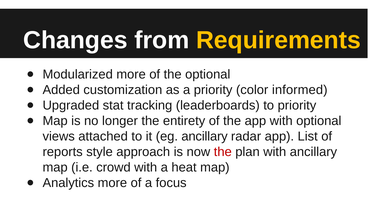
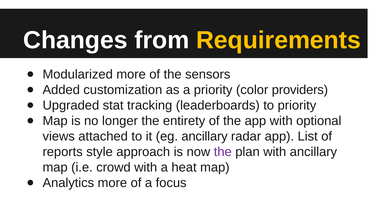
the optional: optional -> sensors (208, 74)
informed: informed -> providers (300, 90)
the colour: red -> purple (223, 152)
